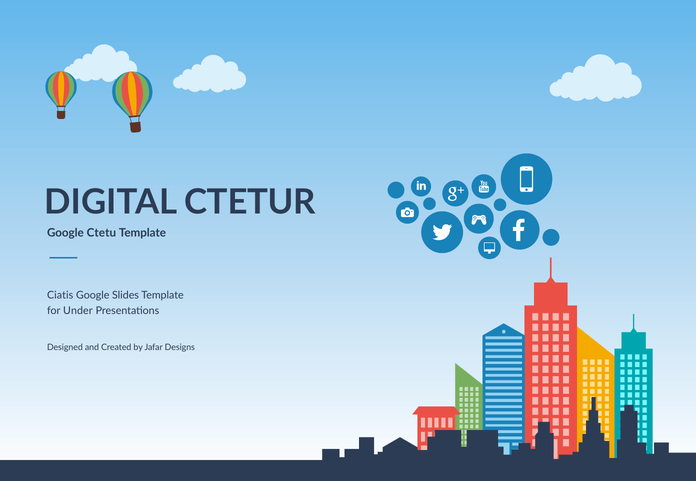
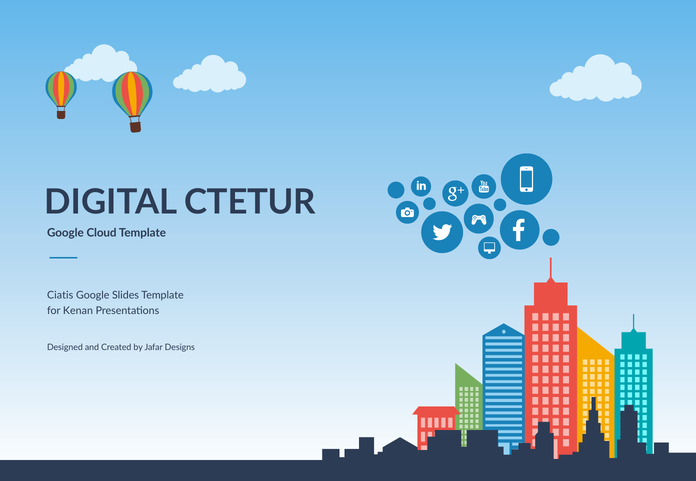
Ctetu: Ctetu -> Cloud (102, 233)
Under: Under -> Kenan (78, 311)
